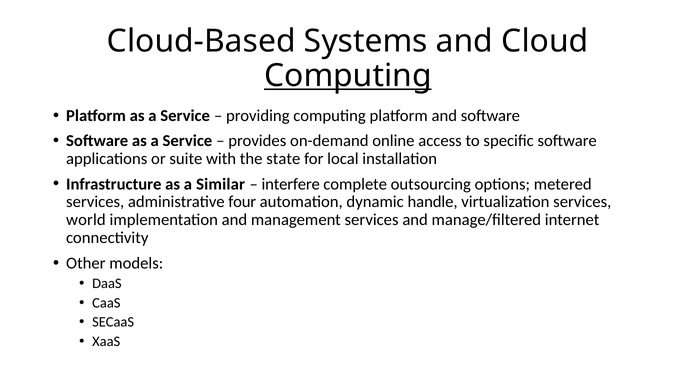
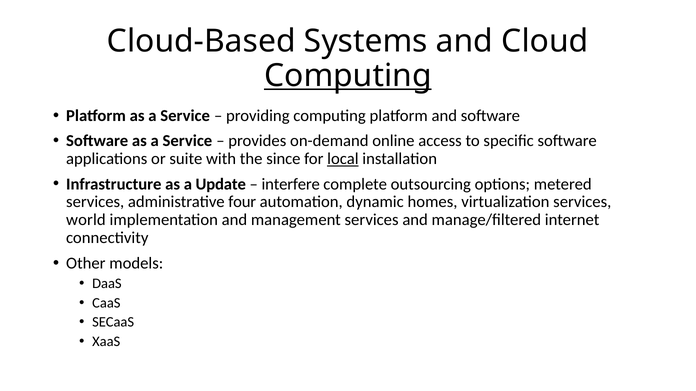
state: state -> since (283, 159)
local underline: none -> present (343, 159)
Similar: Similar -> Update (221, 184)
handle: handle -> homes (433, 202)
